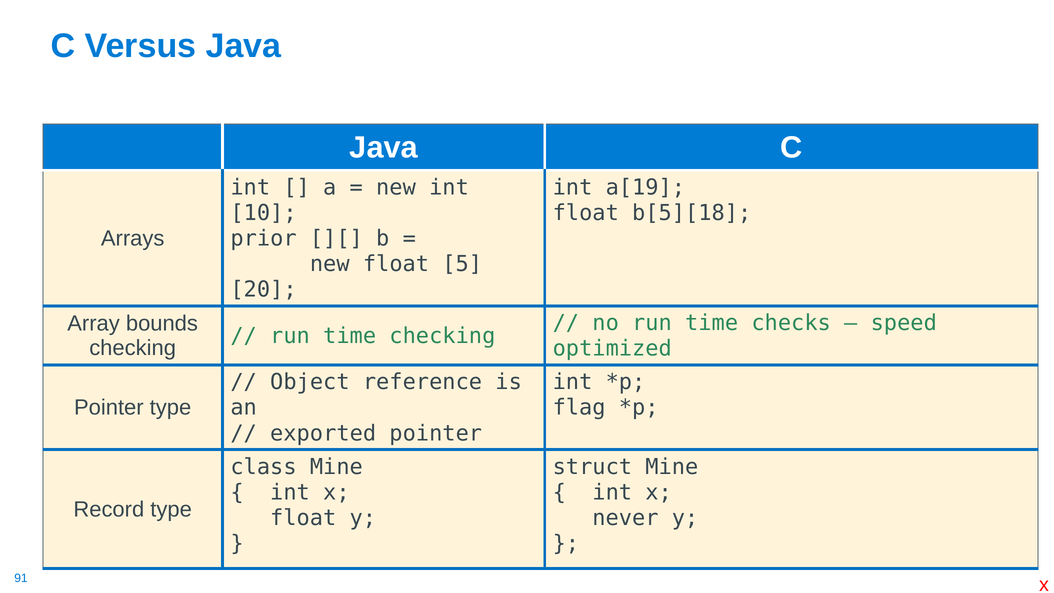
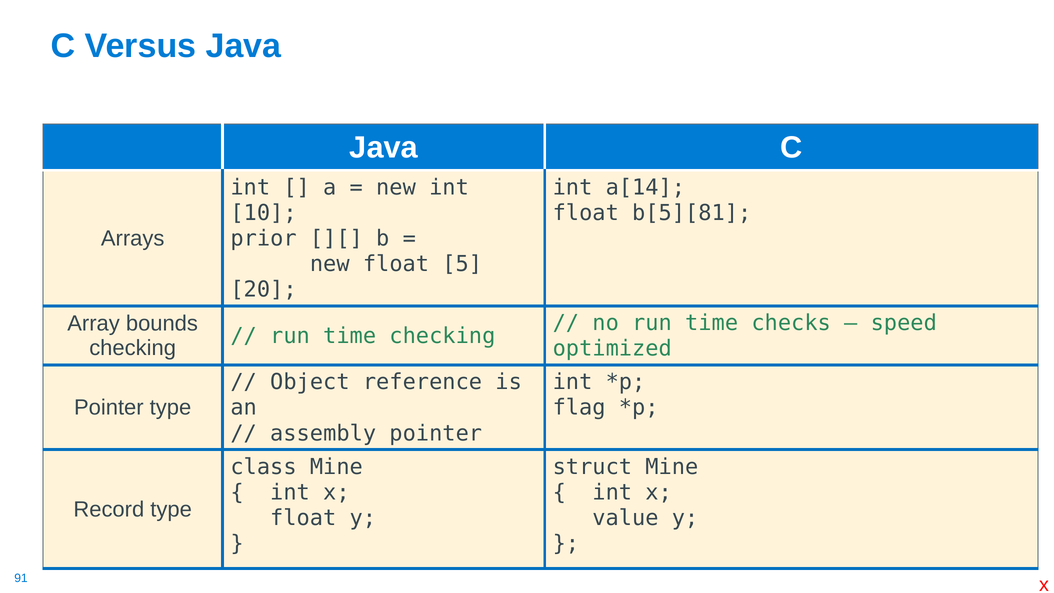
a[19: a[19 -> a[14 (645, 187)
b[5][18: b[5][18 -> b[5][81 (692, 213)
exported: exported -> assembly (323, 433)
never: never -> value (625, 518)
